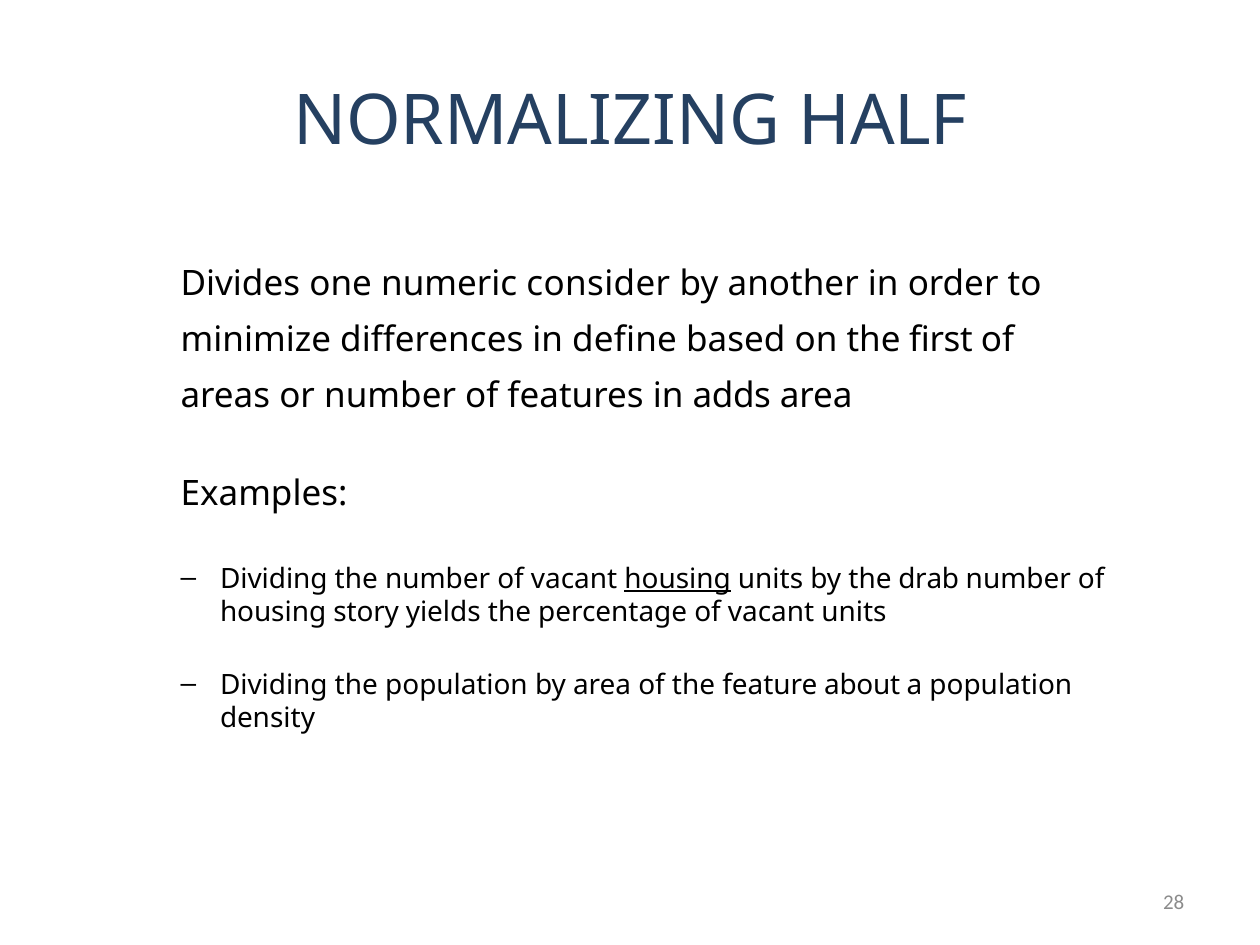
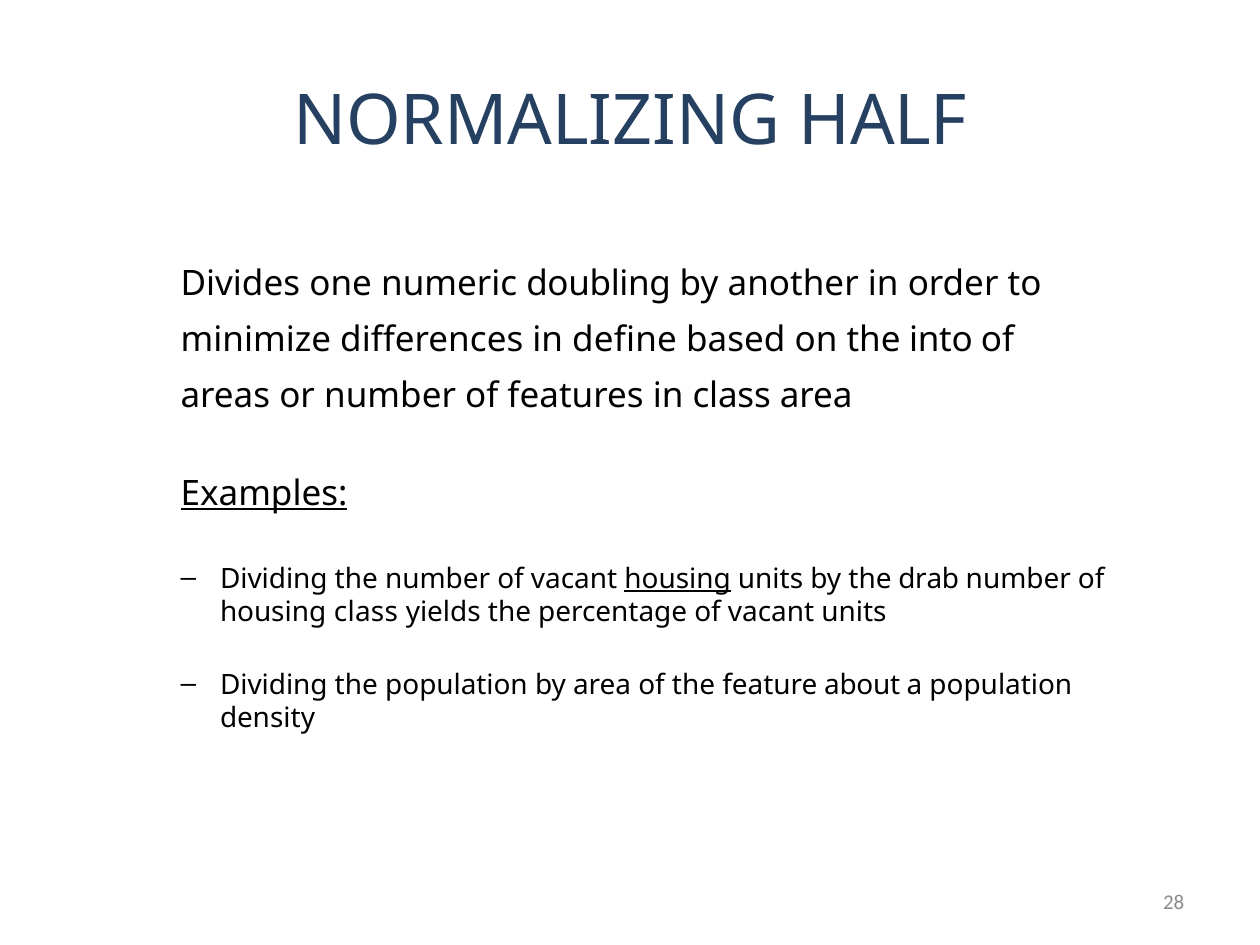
consider: consider -> doubling (599, 284)
first: first -> into (941, 340)
in adds: adds -> class (732, 396)
Examples underline: none -> present (264, 494)
housing story: story -> class (366, 612)
